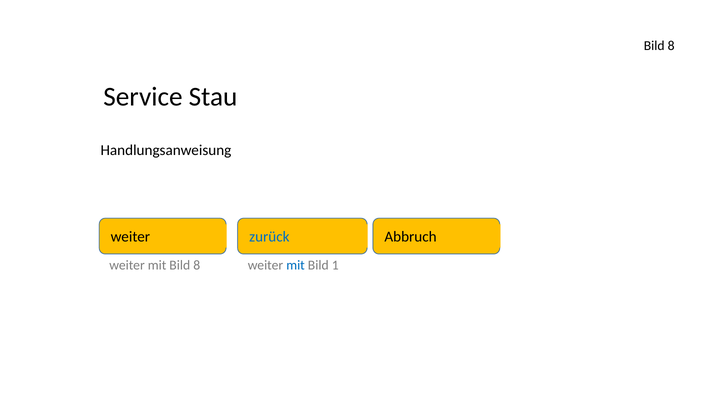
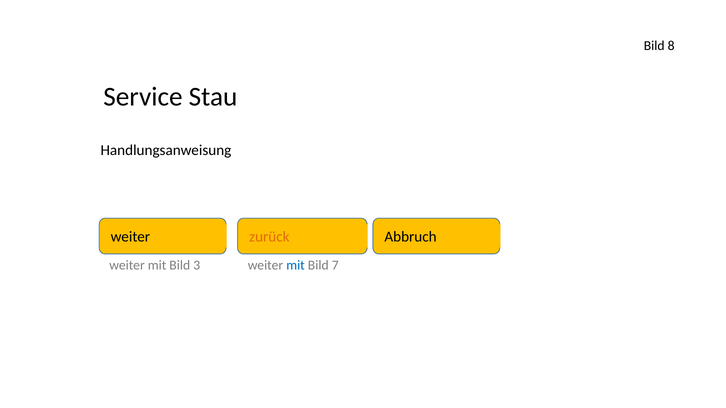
zurück colour: blue -> orange (269, 237)
mit Bild 8: 8 -> 3 (197, 266)
1: 1 -> 7 (335, 266)
